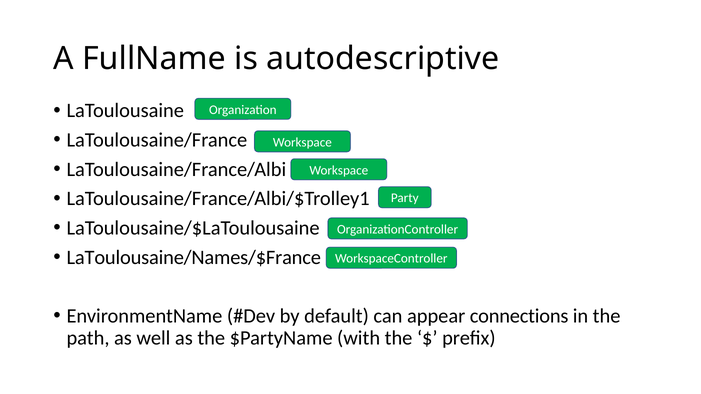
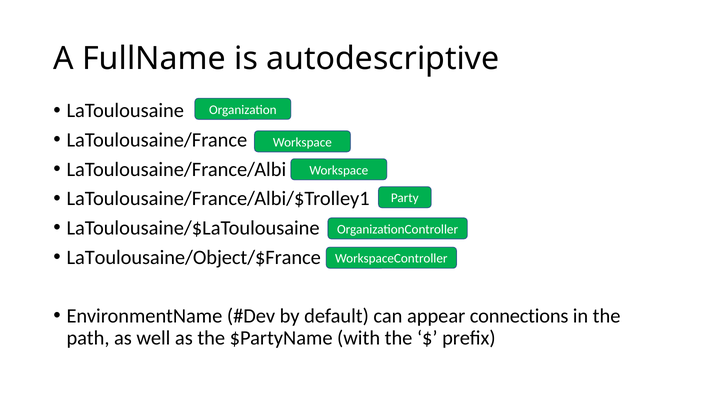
LaToulousaine/Names/$France: LaToulousaine/Names/$France -> LaToulousaine/Object/$France (194, 257)
